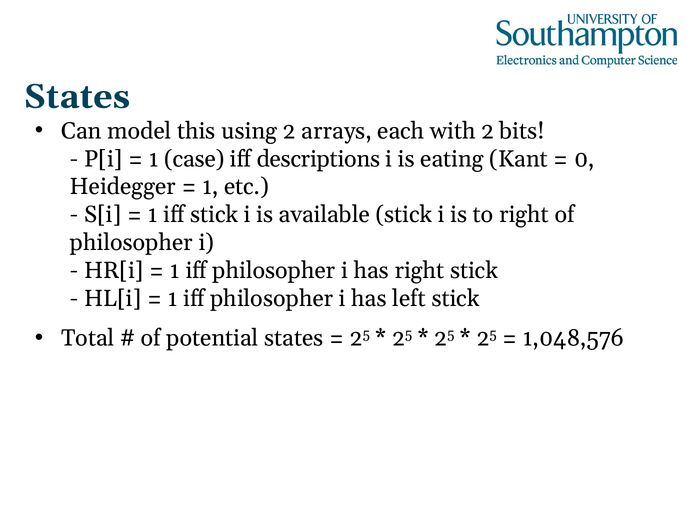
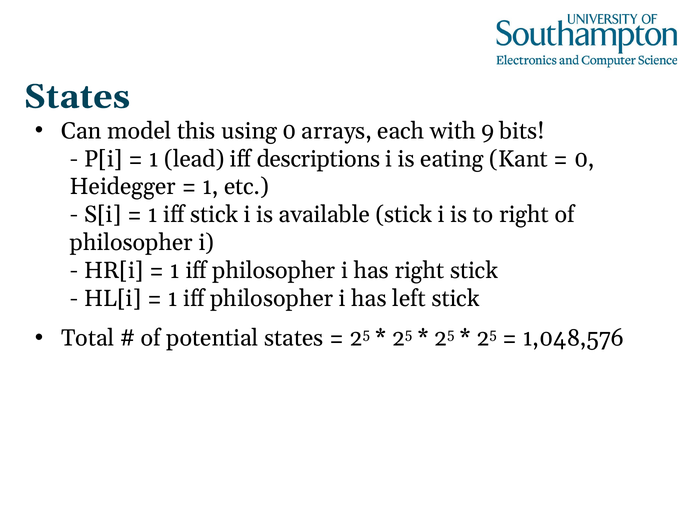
using 2: 2 -> 0 (289, 131)
with 2: 2 -> 9 (488, 131)
case: case -> lead (194, 159)
